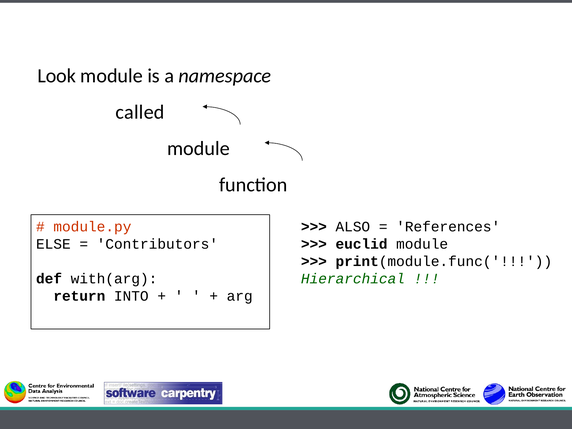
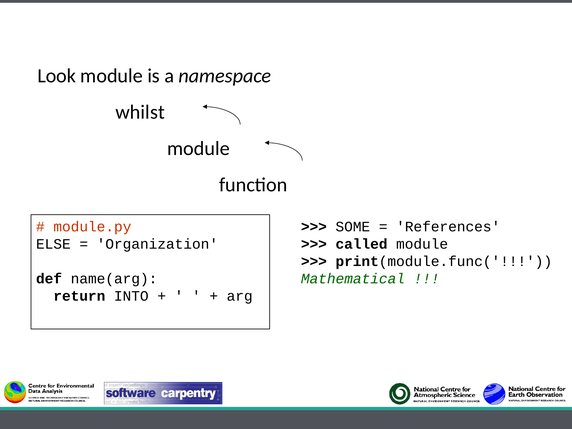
called: called -> whilst (140, 112)
ALSO: ALSO -> SOME (353, 227)
euclid: euclid -> called (362, 244)
Contributors: Contributors -> Organization (157, 244)
Hierarchical: Hierarchical -> Mathematical (353, 279)
with(arg: with(arg -> name(arg (114, 279)
